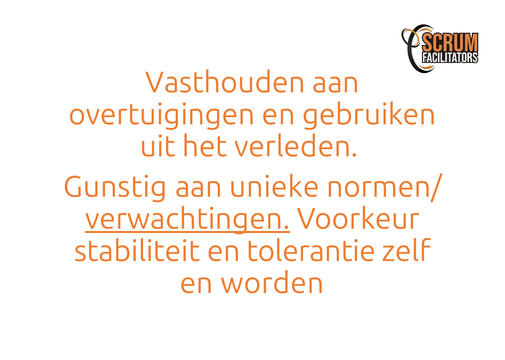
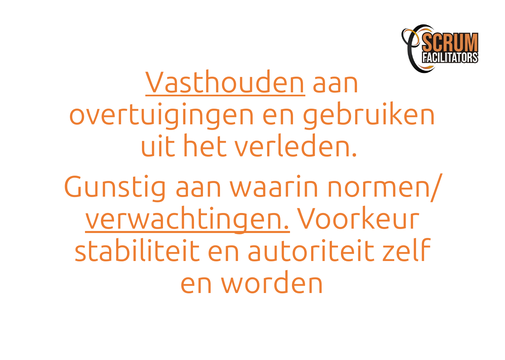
Vasthouden underline: none -> present (225, 83)
unieke: unieke -> waarin (274, 187)
tolerantie: tolerantie -> autoriteit (311, 251)
